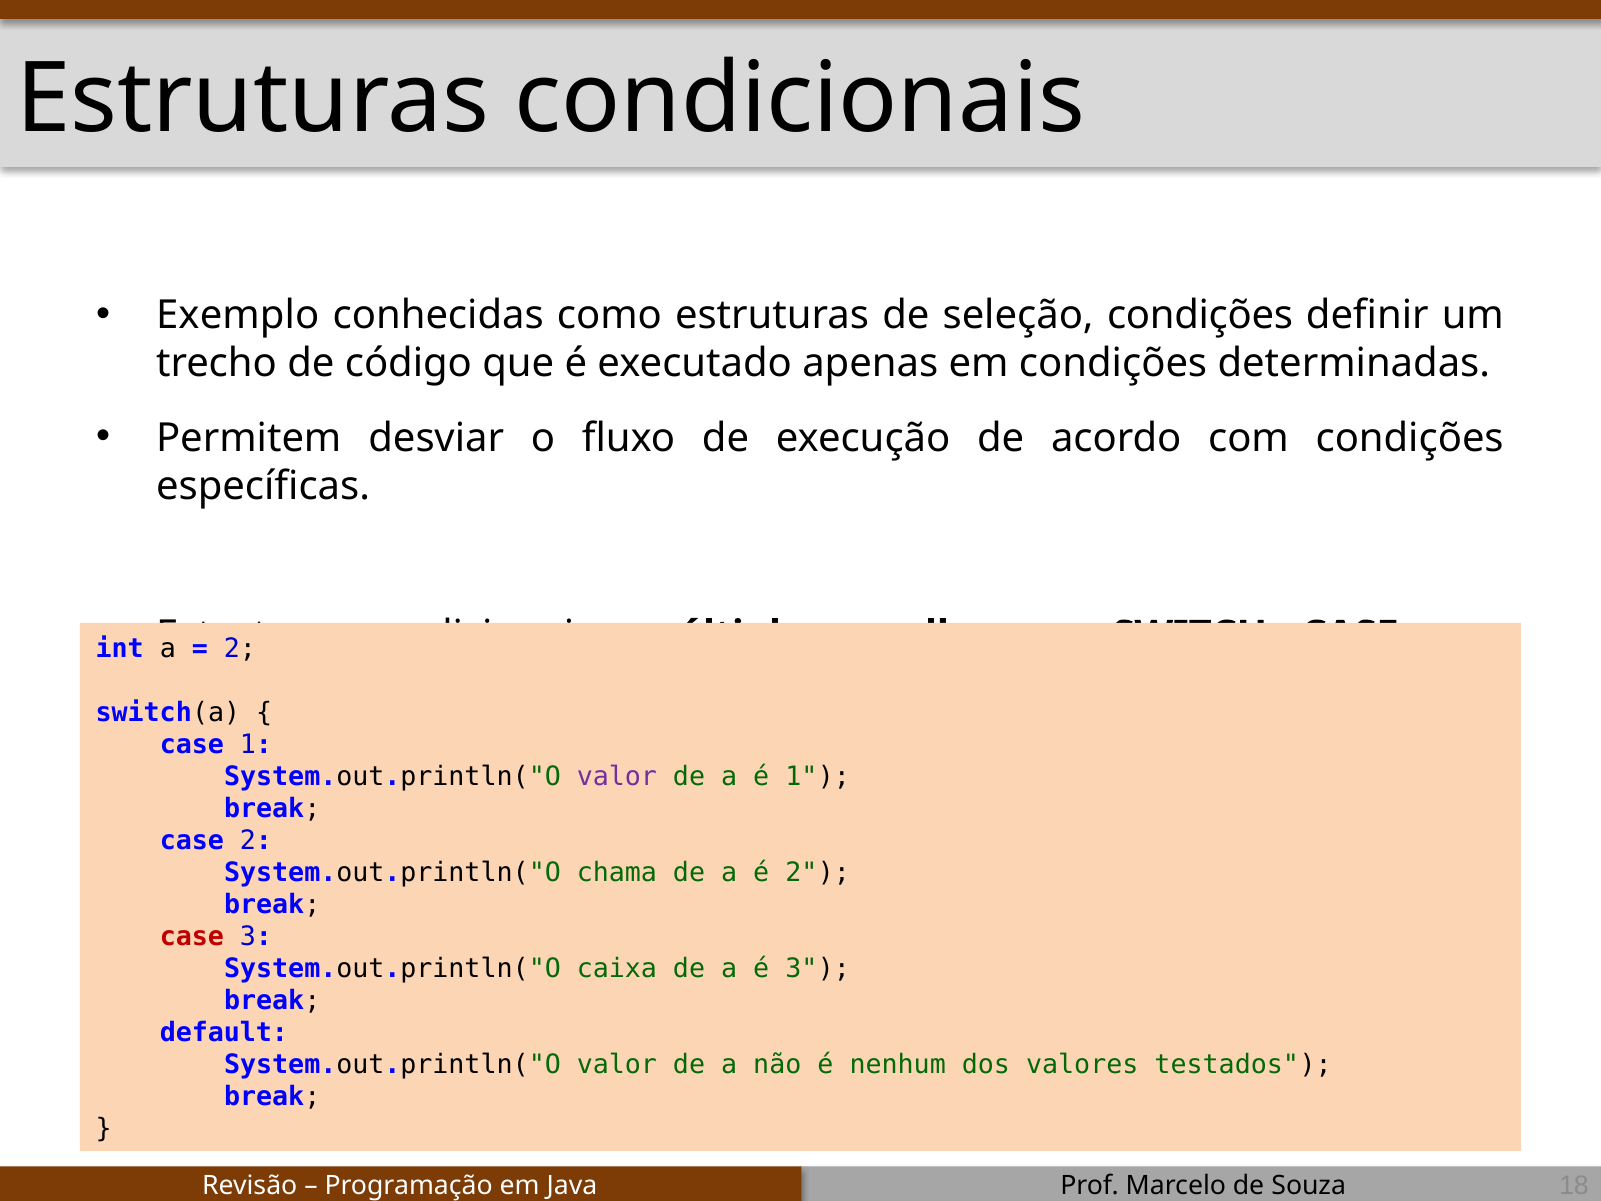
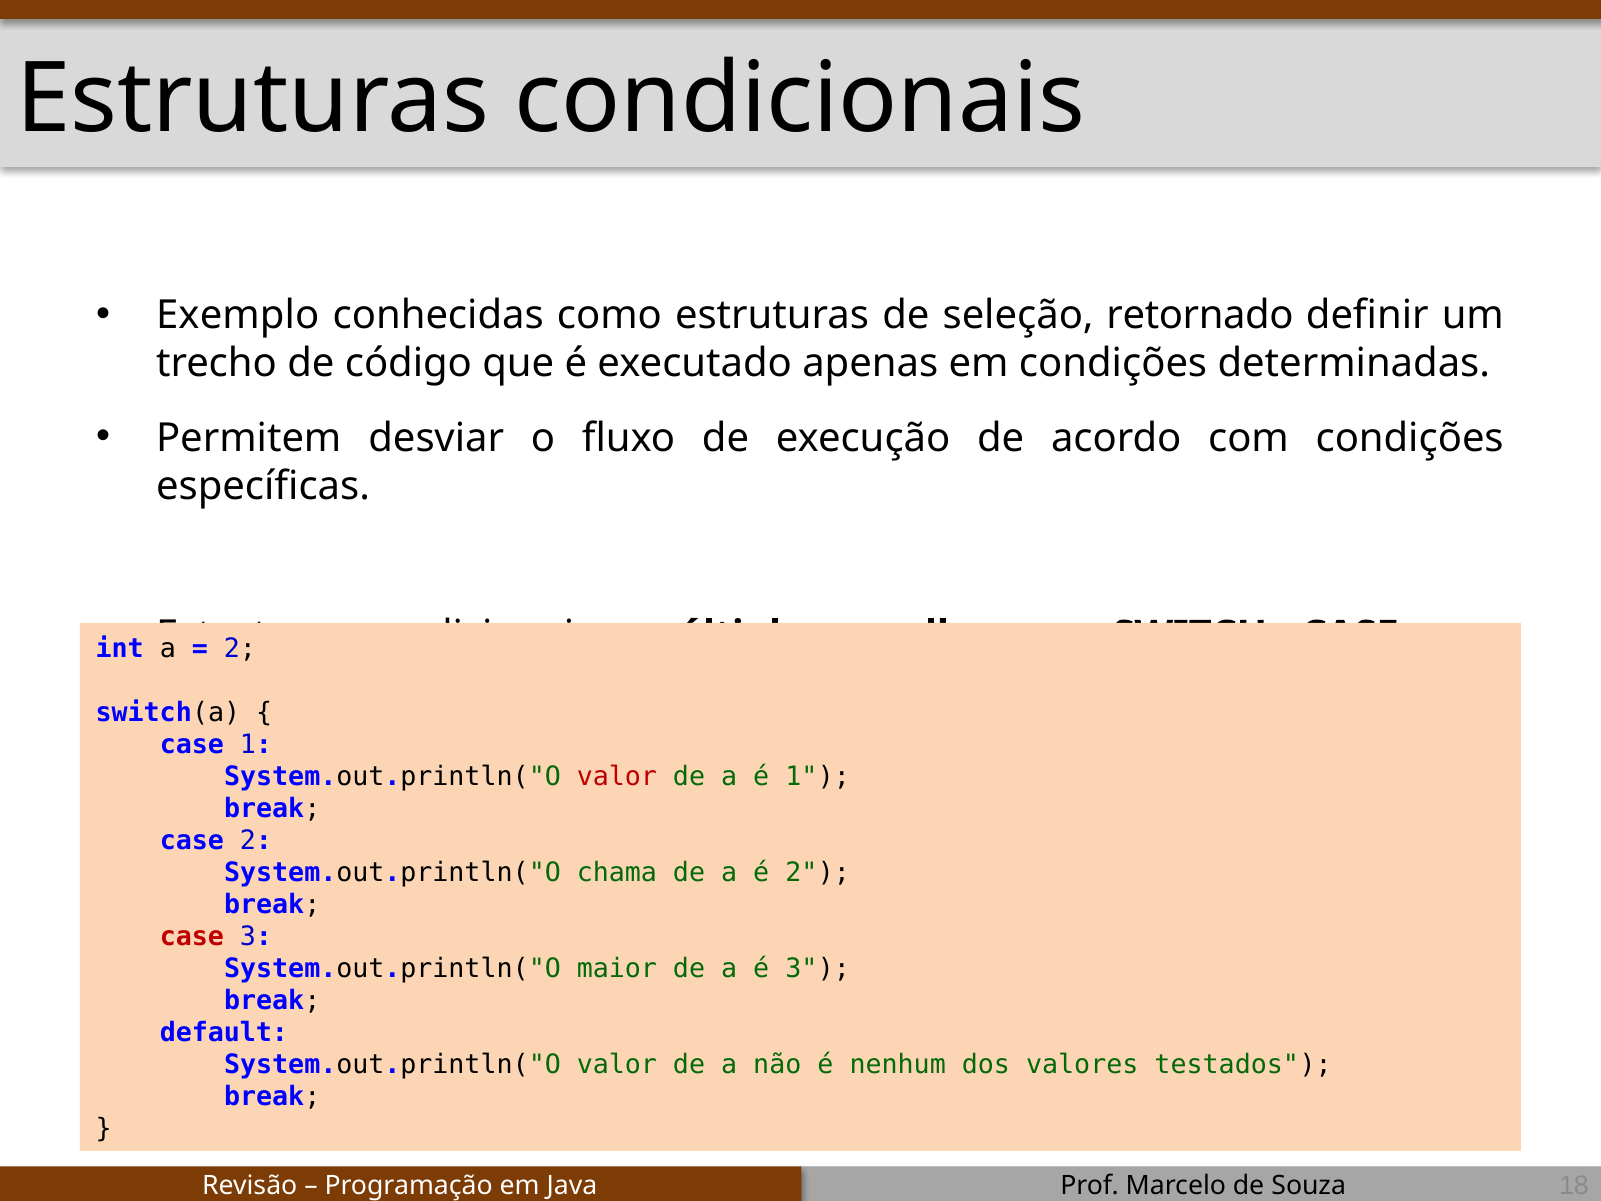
seleção condições: condições -> retornado (1200, 315)
valor colour: purple -> red (617, 776)
caixa: caixa -> maior (617, 969)
